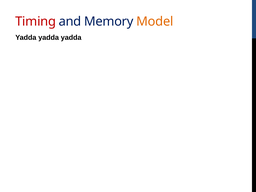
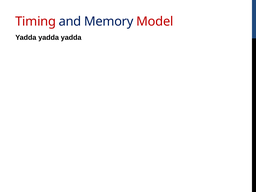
Model colour: orange -> red (155, 21)
